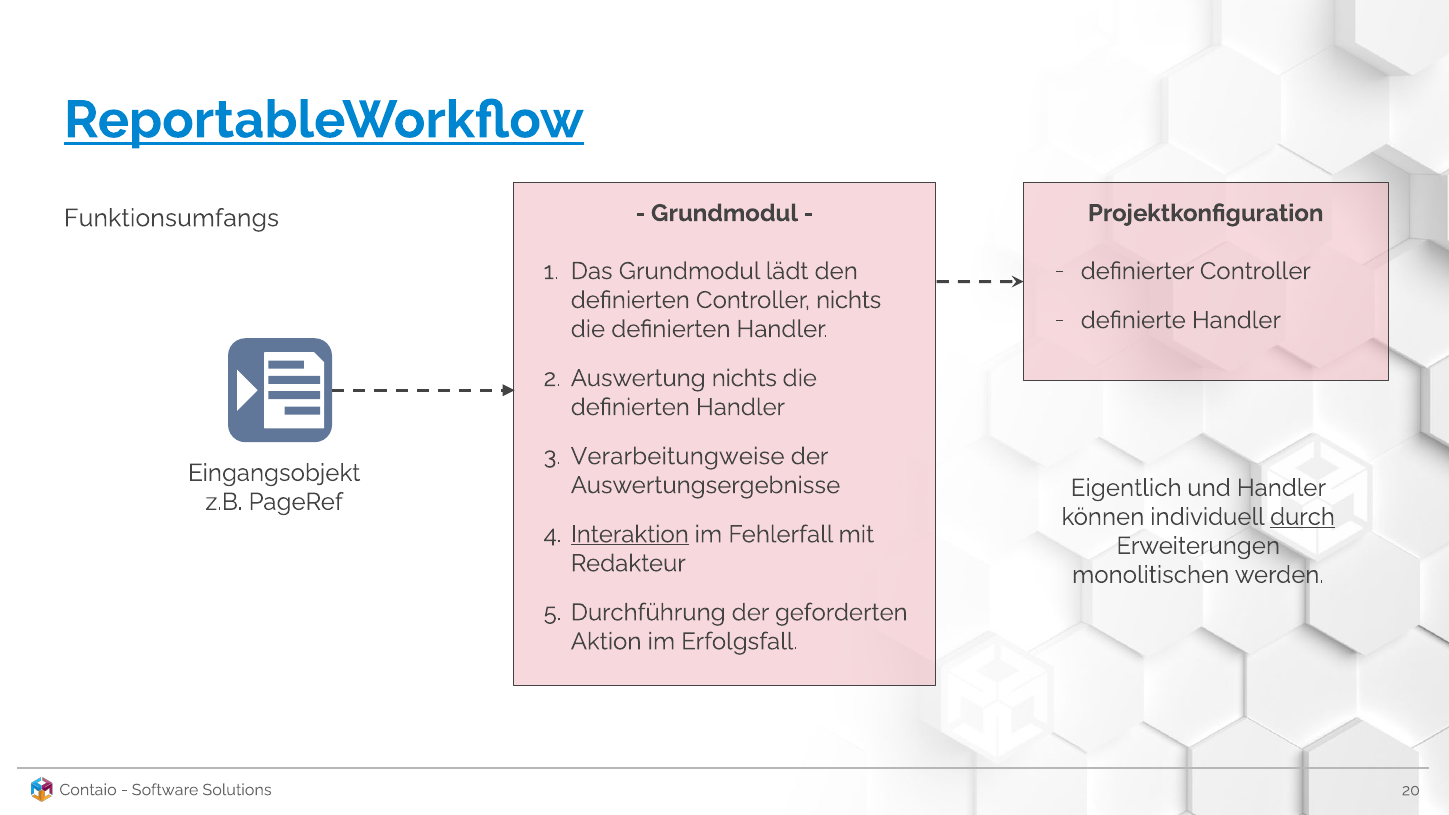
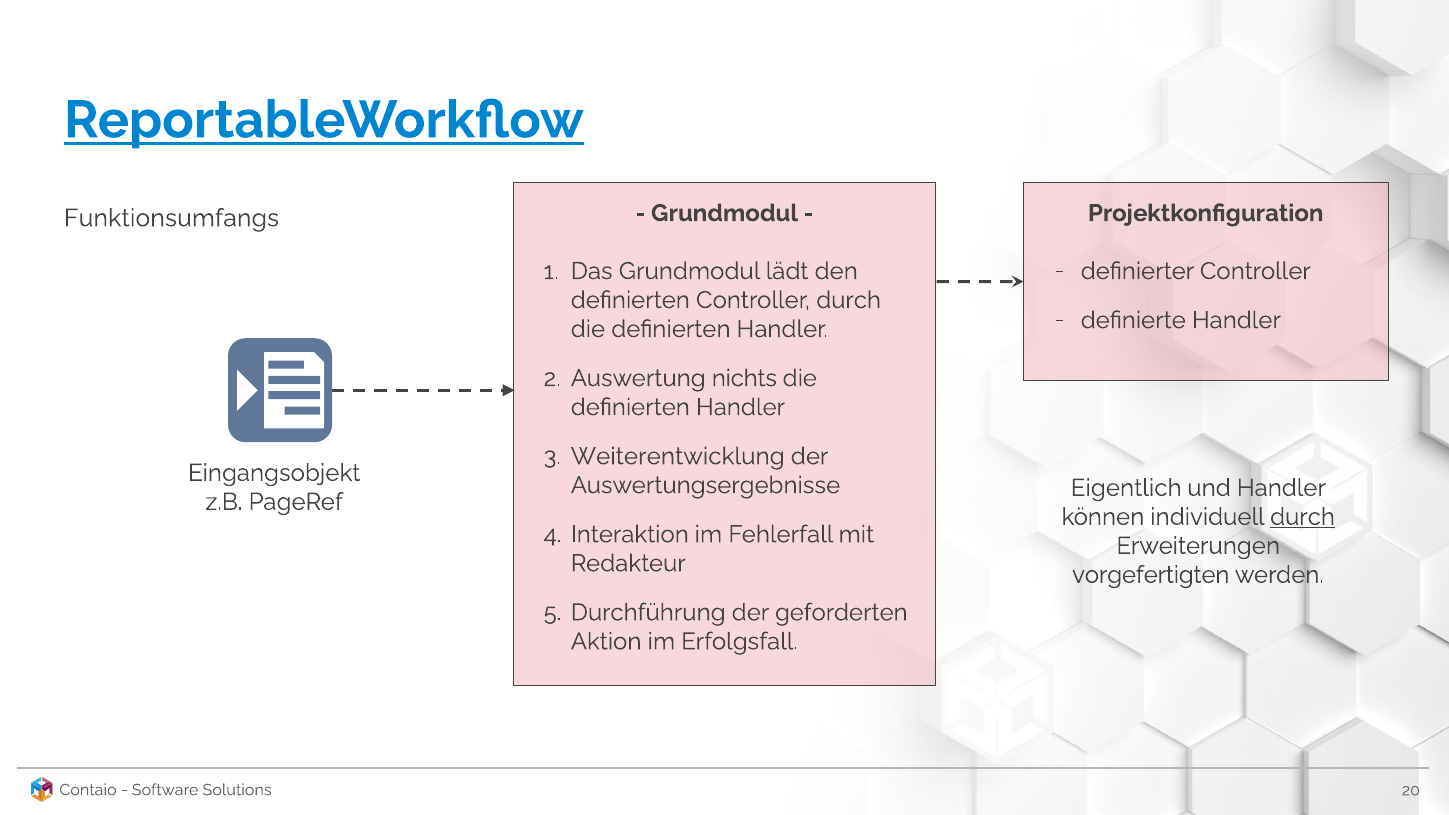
Controller nichts: nichts -> durch (849, 300)
Verarbeitungweise: Verarbeitungweise -> Weiterentwicklung (678, 456)
Interaktion underline: present -> none (630, 534)
monolitischen: monolitischen -> vorgefertigten (1151, 575)
